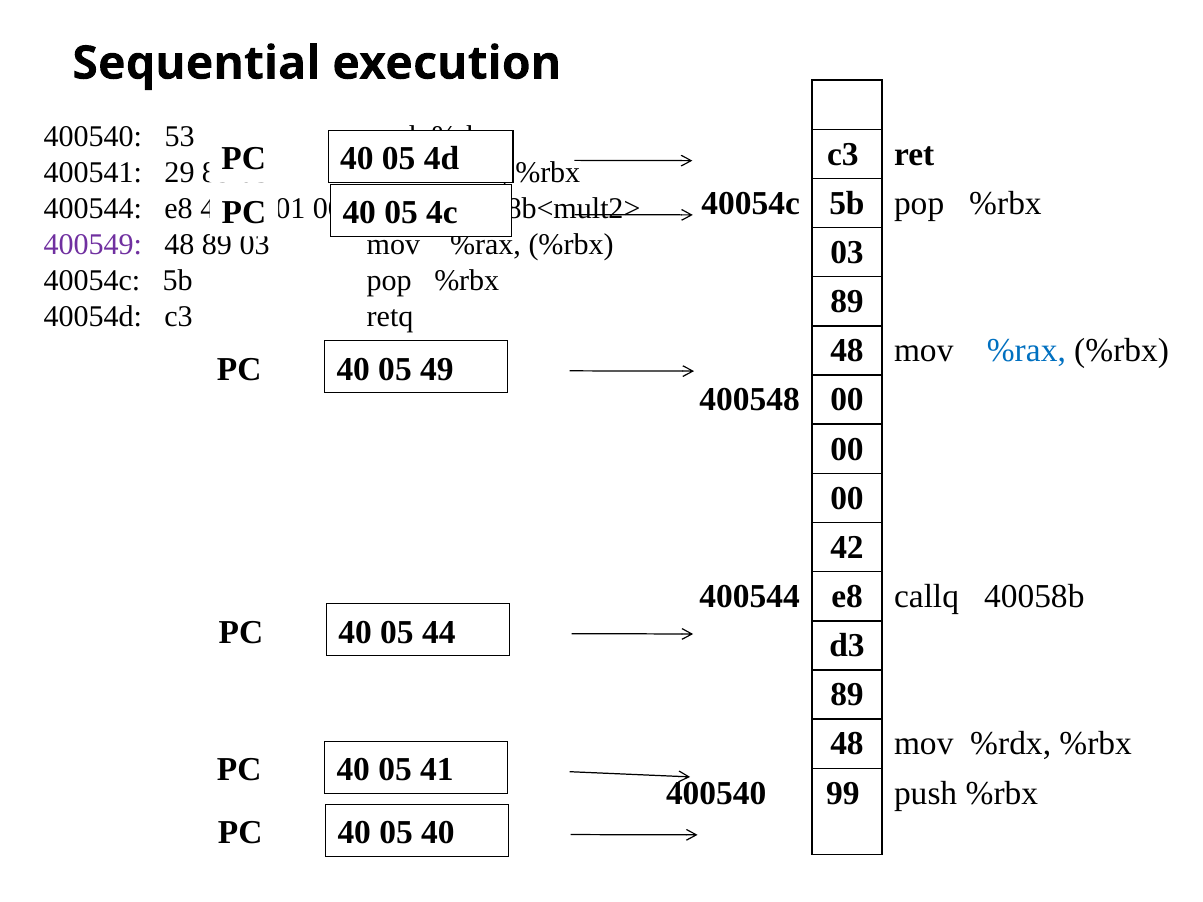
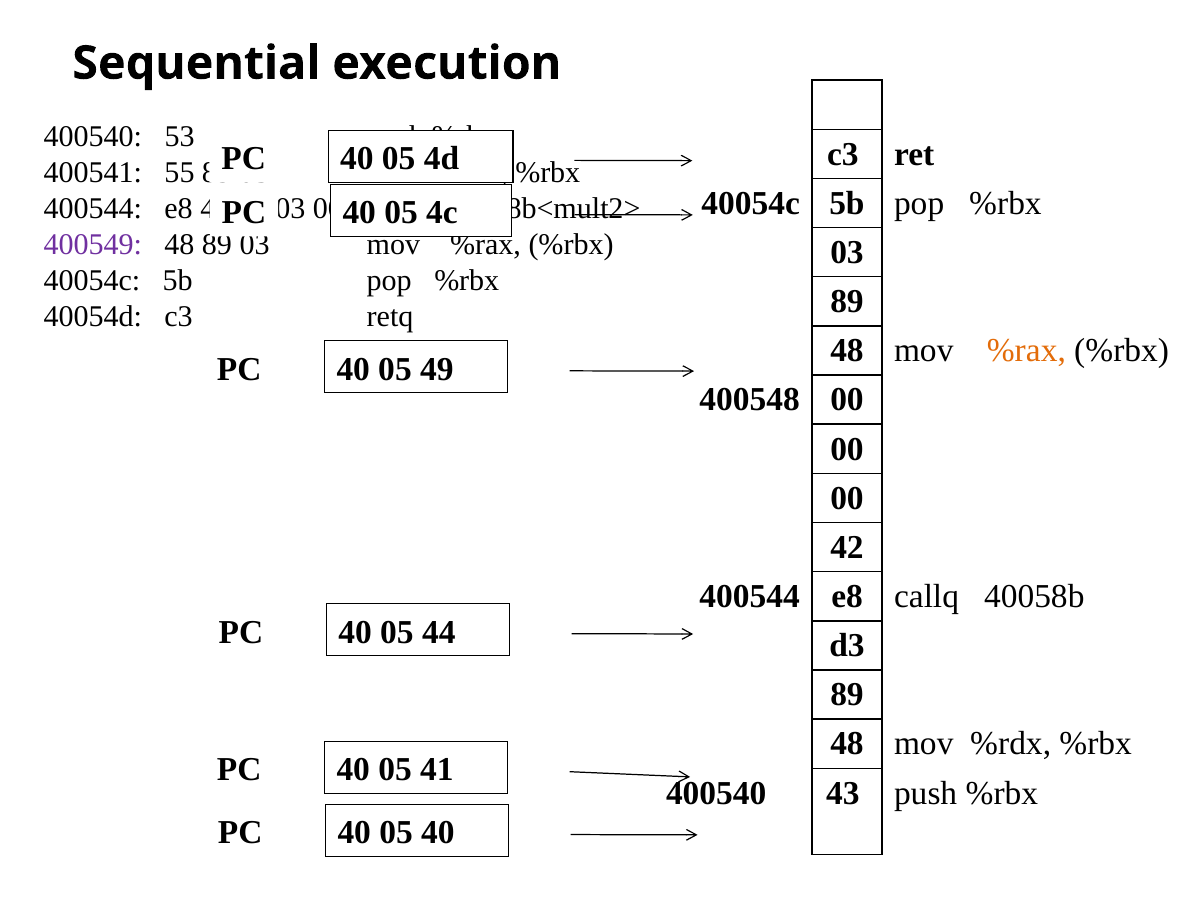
29: 29 -> 55 (180, 172)
01: 01 -> 03 (290, 209)
%rax colour: blue -> orange (1026, 351)
99: 99 -> 43 (843, 793)
